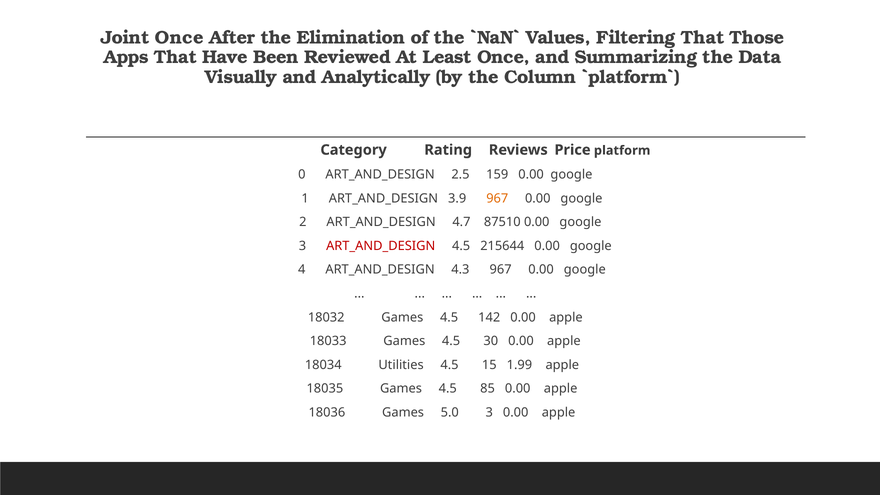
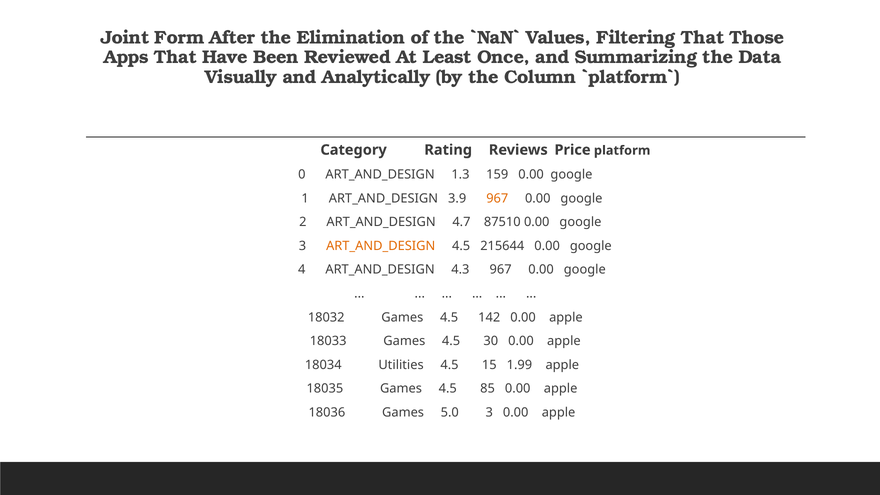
Joint Once: Once -> Form (179, 38)
2.5: 2.5 -> 1.3 (460, 175)
ART_AND_DESIGN colour: red -> orange (381, 246)
